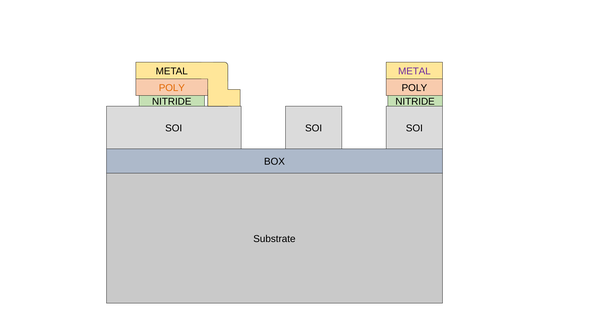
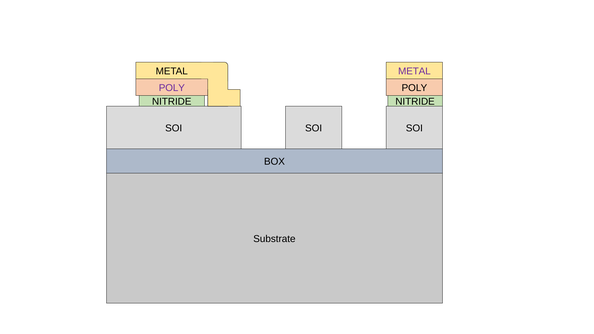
POLY colour: orange -> purple (172, 88)
